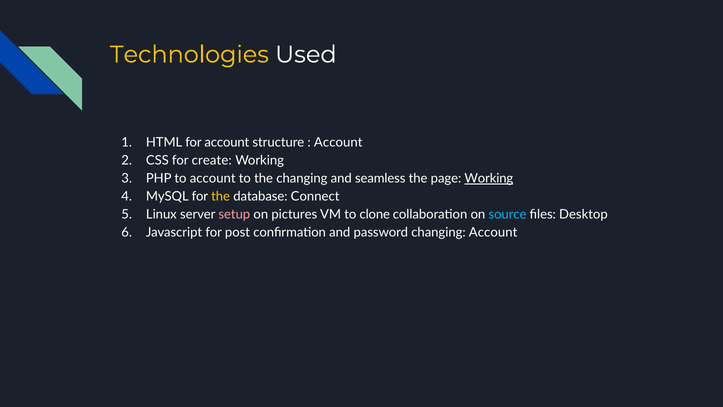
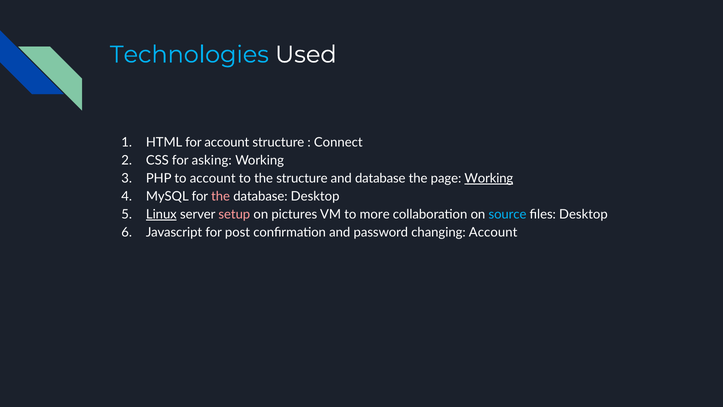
Technologies colour: yellow -> light blue (189, 55)
Account: Account -> Connect (338, 142)
create: create -> asking (212, 160)
the changing: changing -> structure (302, 178)
and seamless: seamless -> database (380, 178)
the colour: yellow -> pink (221, 196)
database Connect: Connect -> Desktop (315, 196)
Linux underline: none -> present (161, 214)
clone: clone -> more (375, 214)
